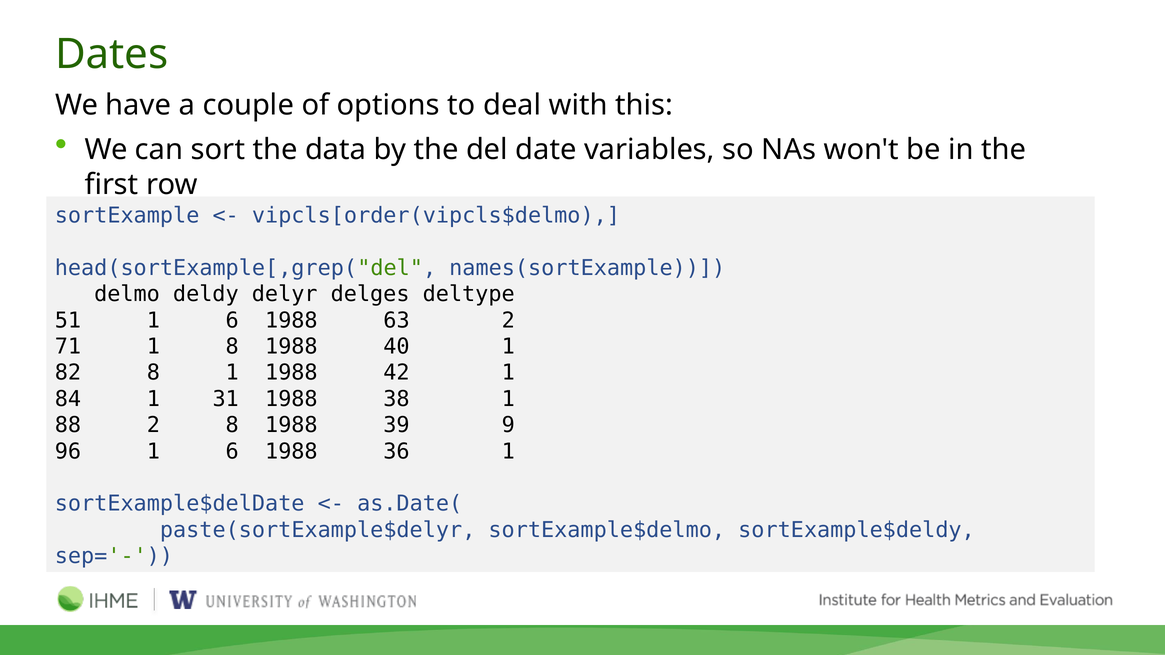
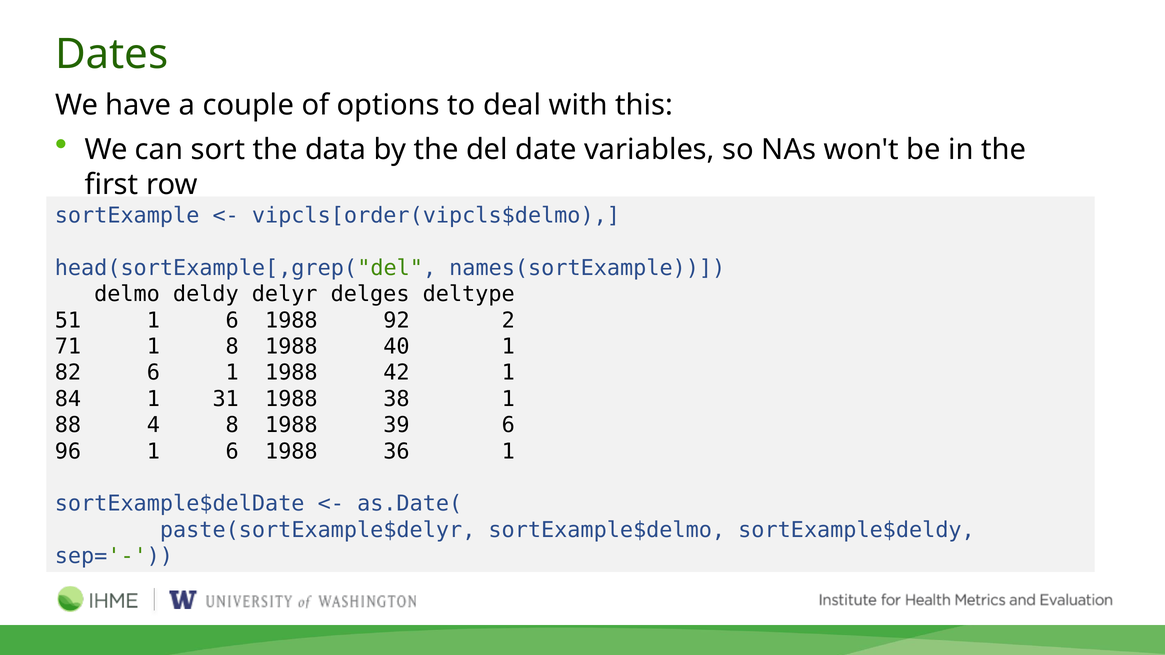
63: 63 -> 92 (397, 320)
82 8: 8 -> 6 (153, 373)
88 2: 2 -> 4 (153, 425)
39 9: 9 -> 6 (508, 425)
